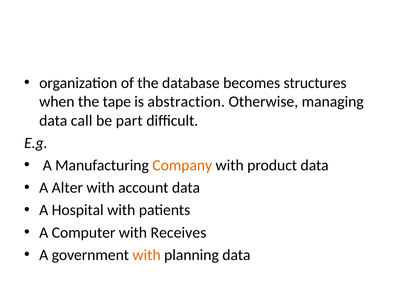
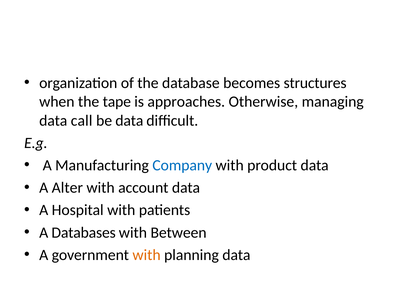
abstraction: abstraction -> approaches (186, 102)
be part: part -> data (129, 120)
Company colour: orange -> blue (182, 165)
Computer: Computer -> Databases (84, 232)
Receives: Receives -> Between (179, 232)
